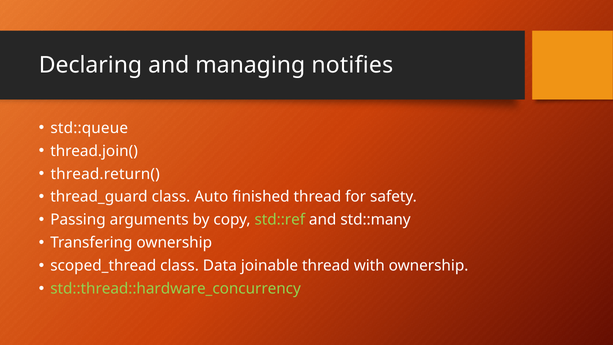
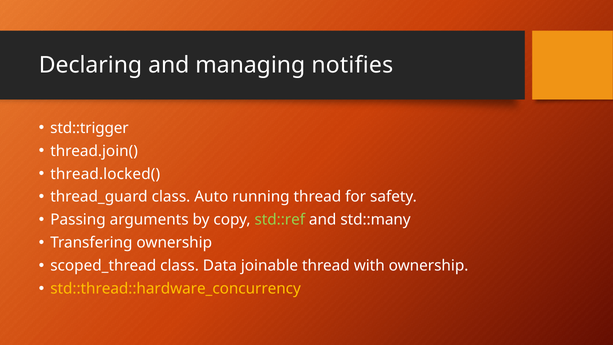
std::queue: std::queue -> std::trigger (89, 128)
thread.return(: thread.return( -> thread.locked( (105, 174)
finished: finished -> running (261, 197)
std::thread::hardware_concurrency colour: light green -> yellow (176, 289)
